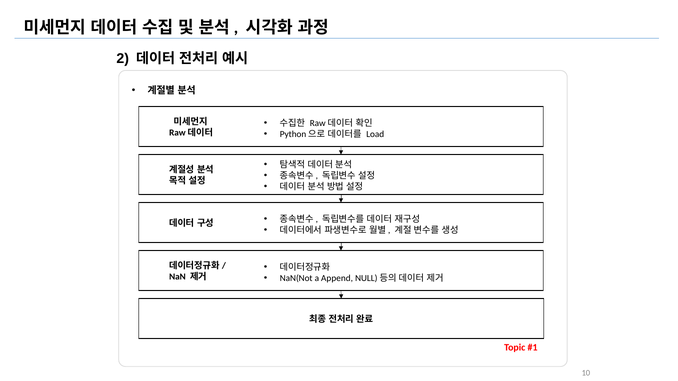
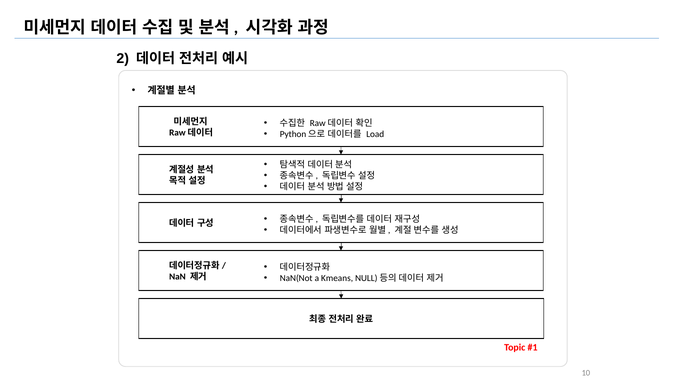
Append: Append -> Kmeans (337, 278)
